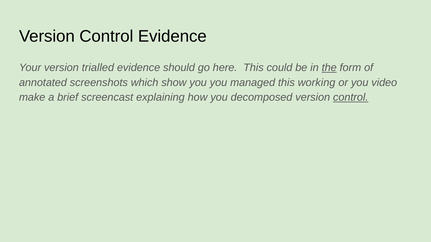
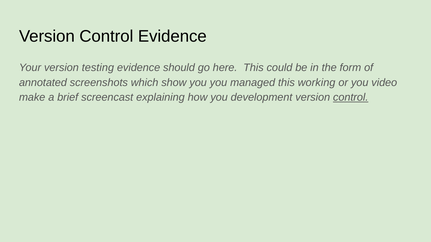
trialled: trialled -> testing (98, 68)
the underline: present -> none (329, 68)
decomposed: decomposed -> development (262, 98)
